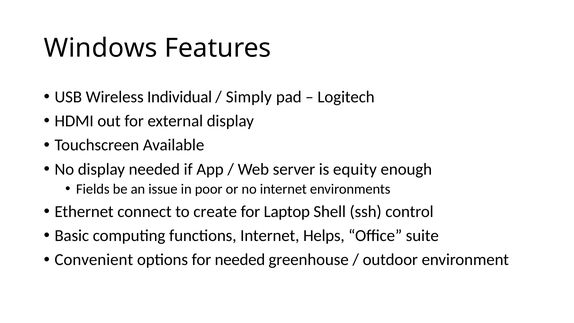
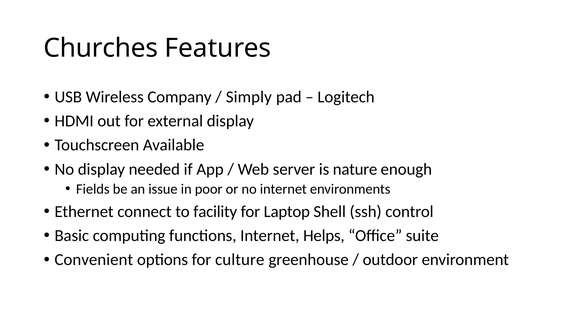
Windows: Windows -> Churches (101, 48)
Individual: Individual -> Company (179, 97)
equity: equity -> nature (355, 169)
create: create -> facility (215, 212)
for needed: needed -> culture (240, 260)
